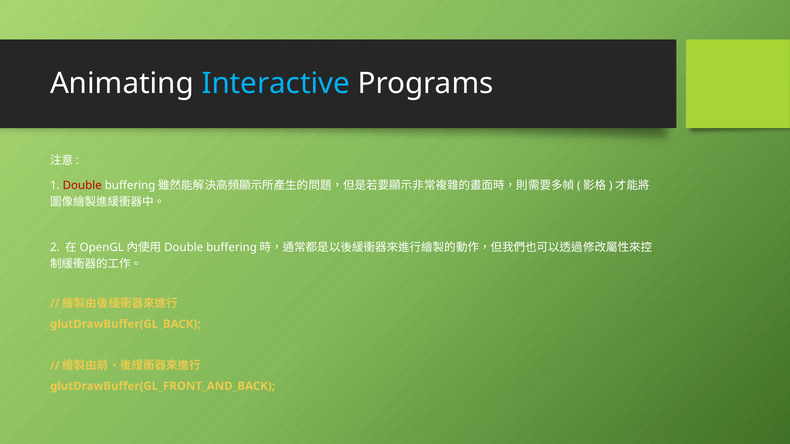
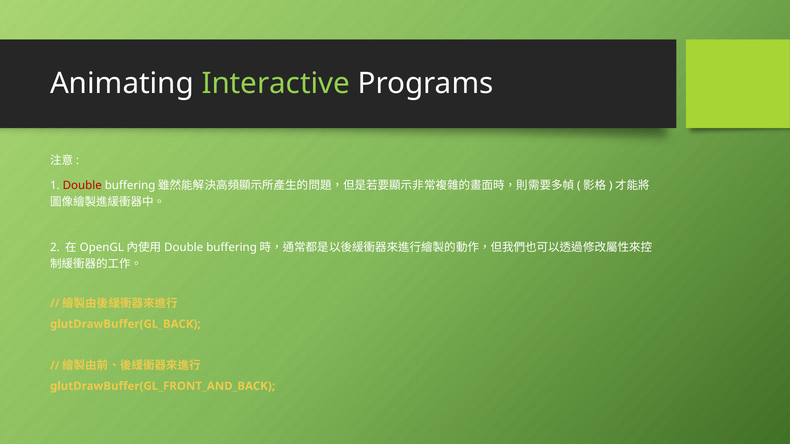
Interactive colour: light blue -> light green (276, 84)
